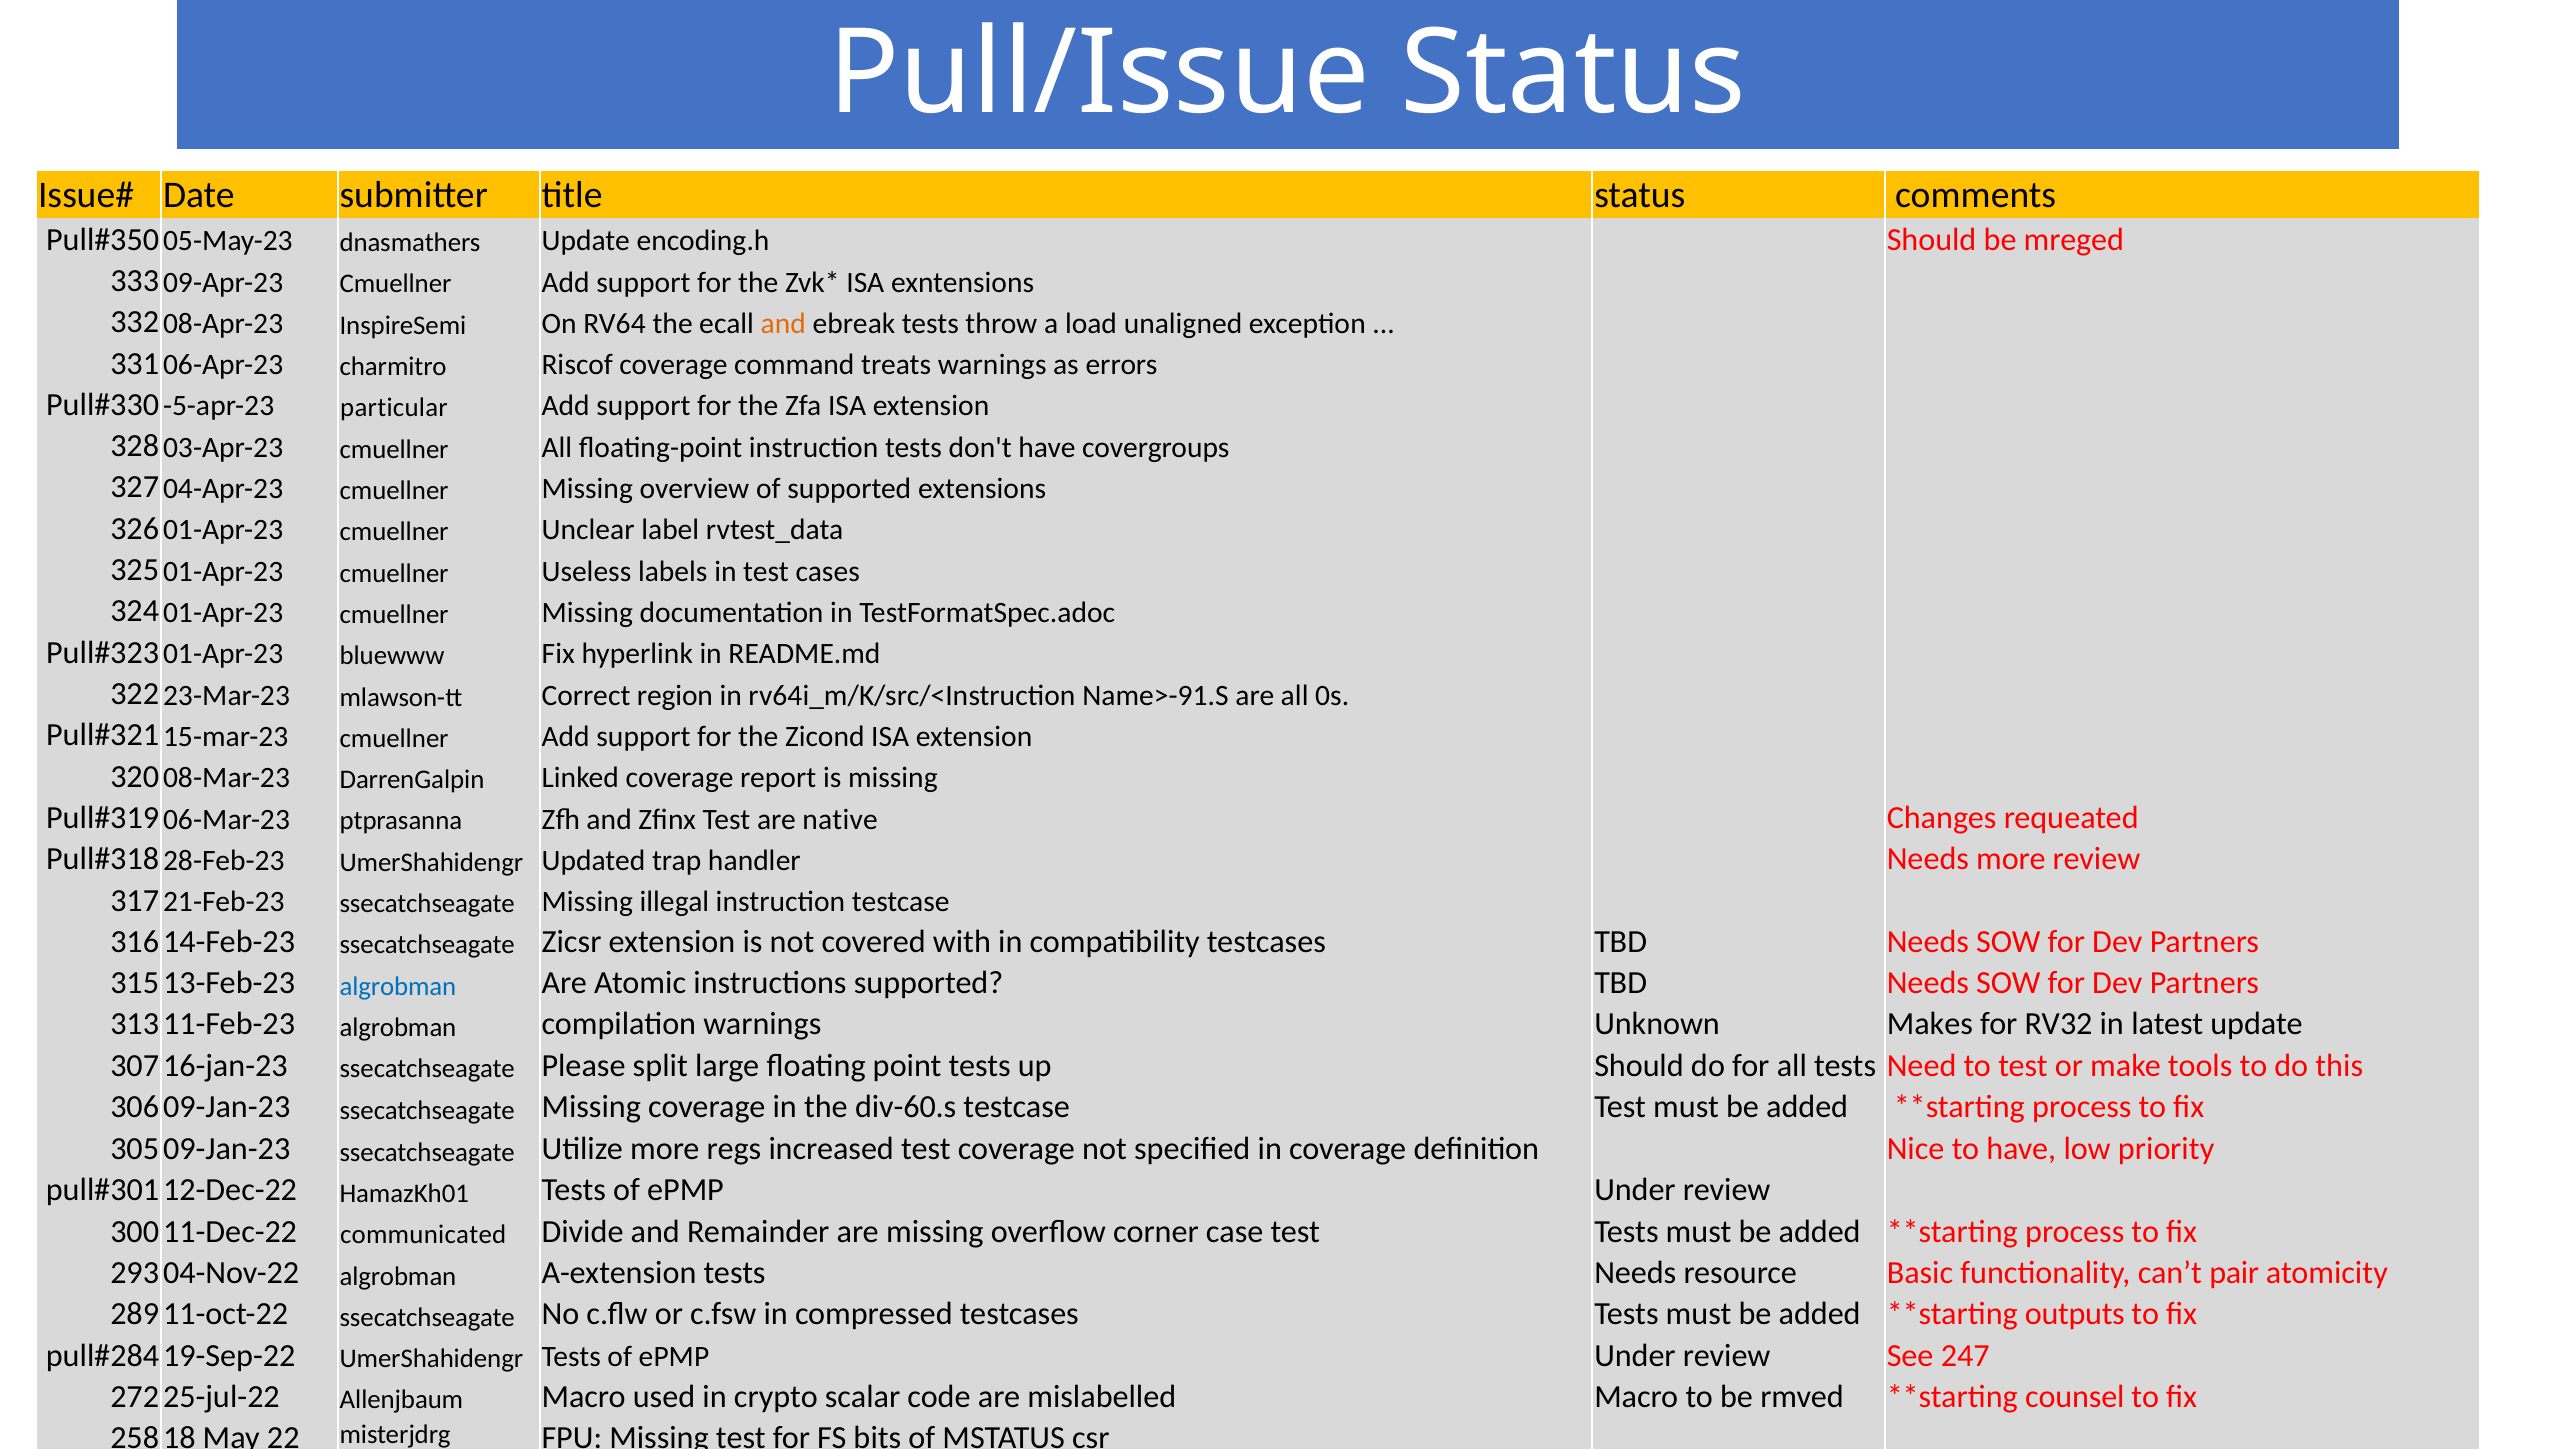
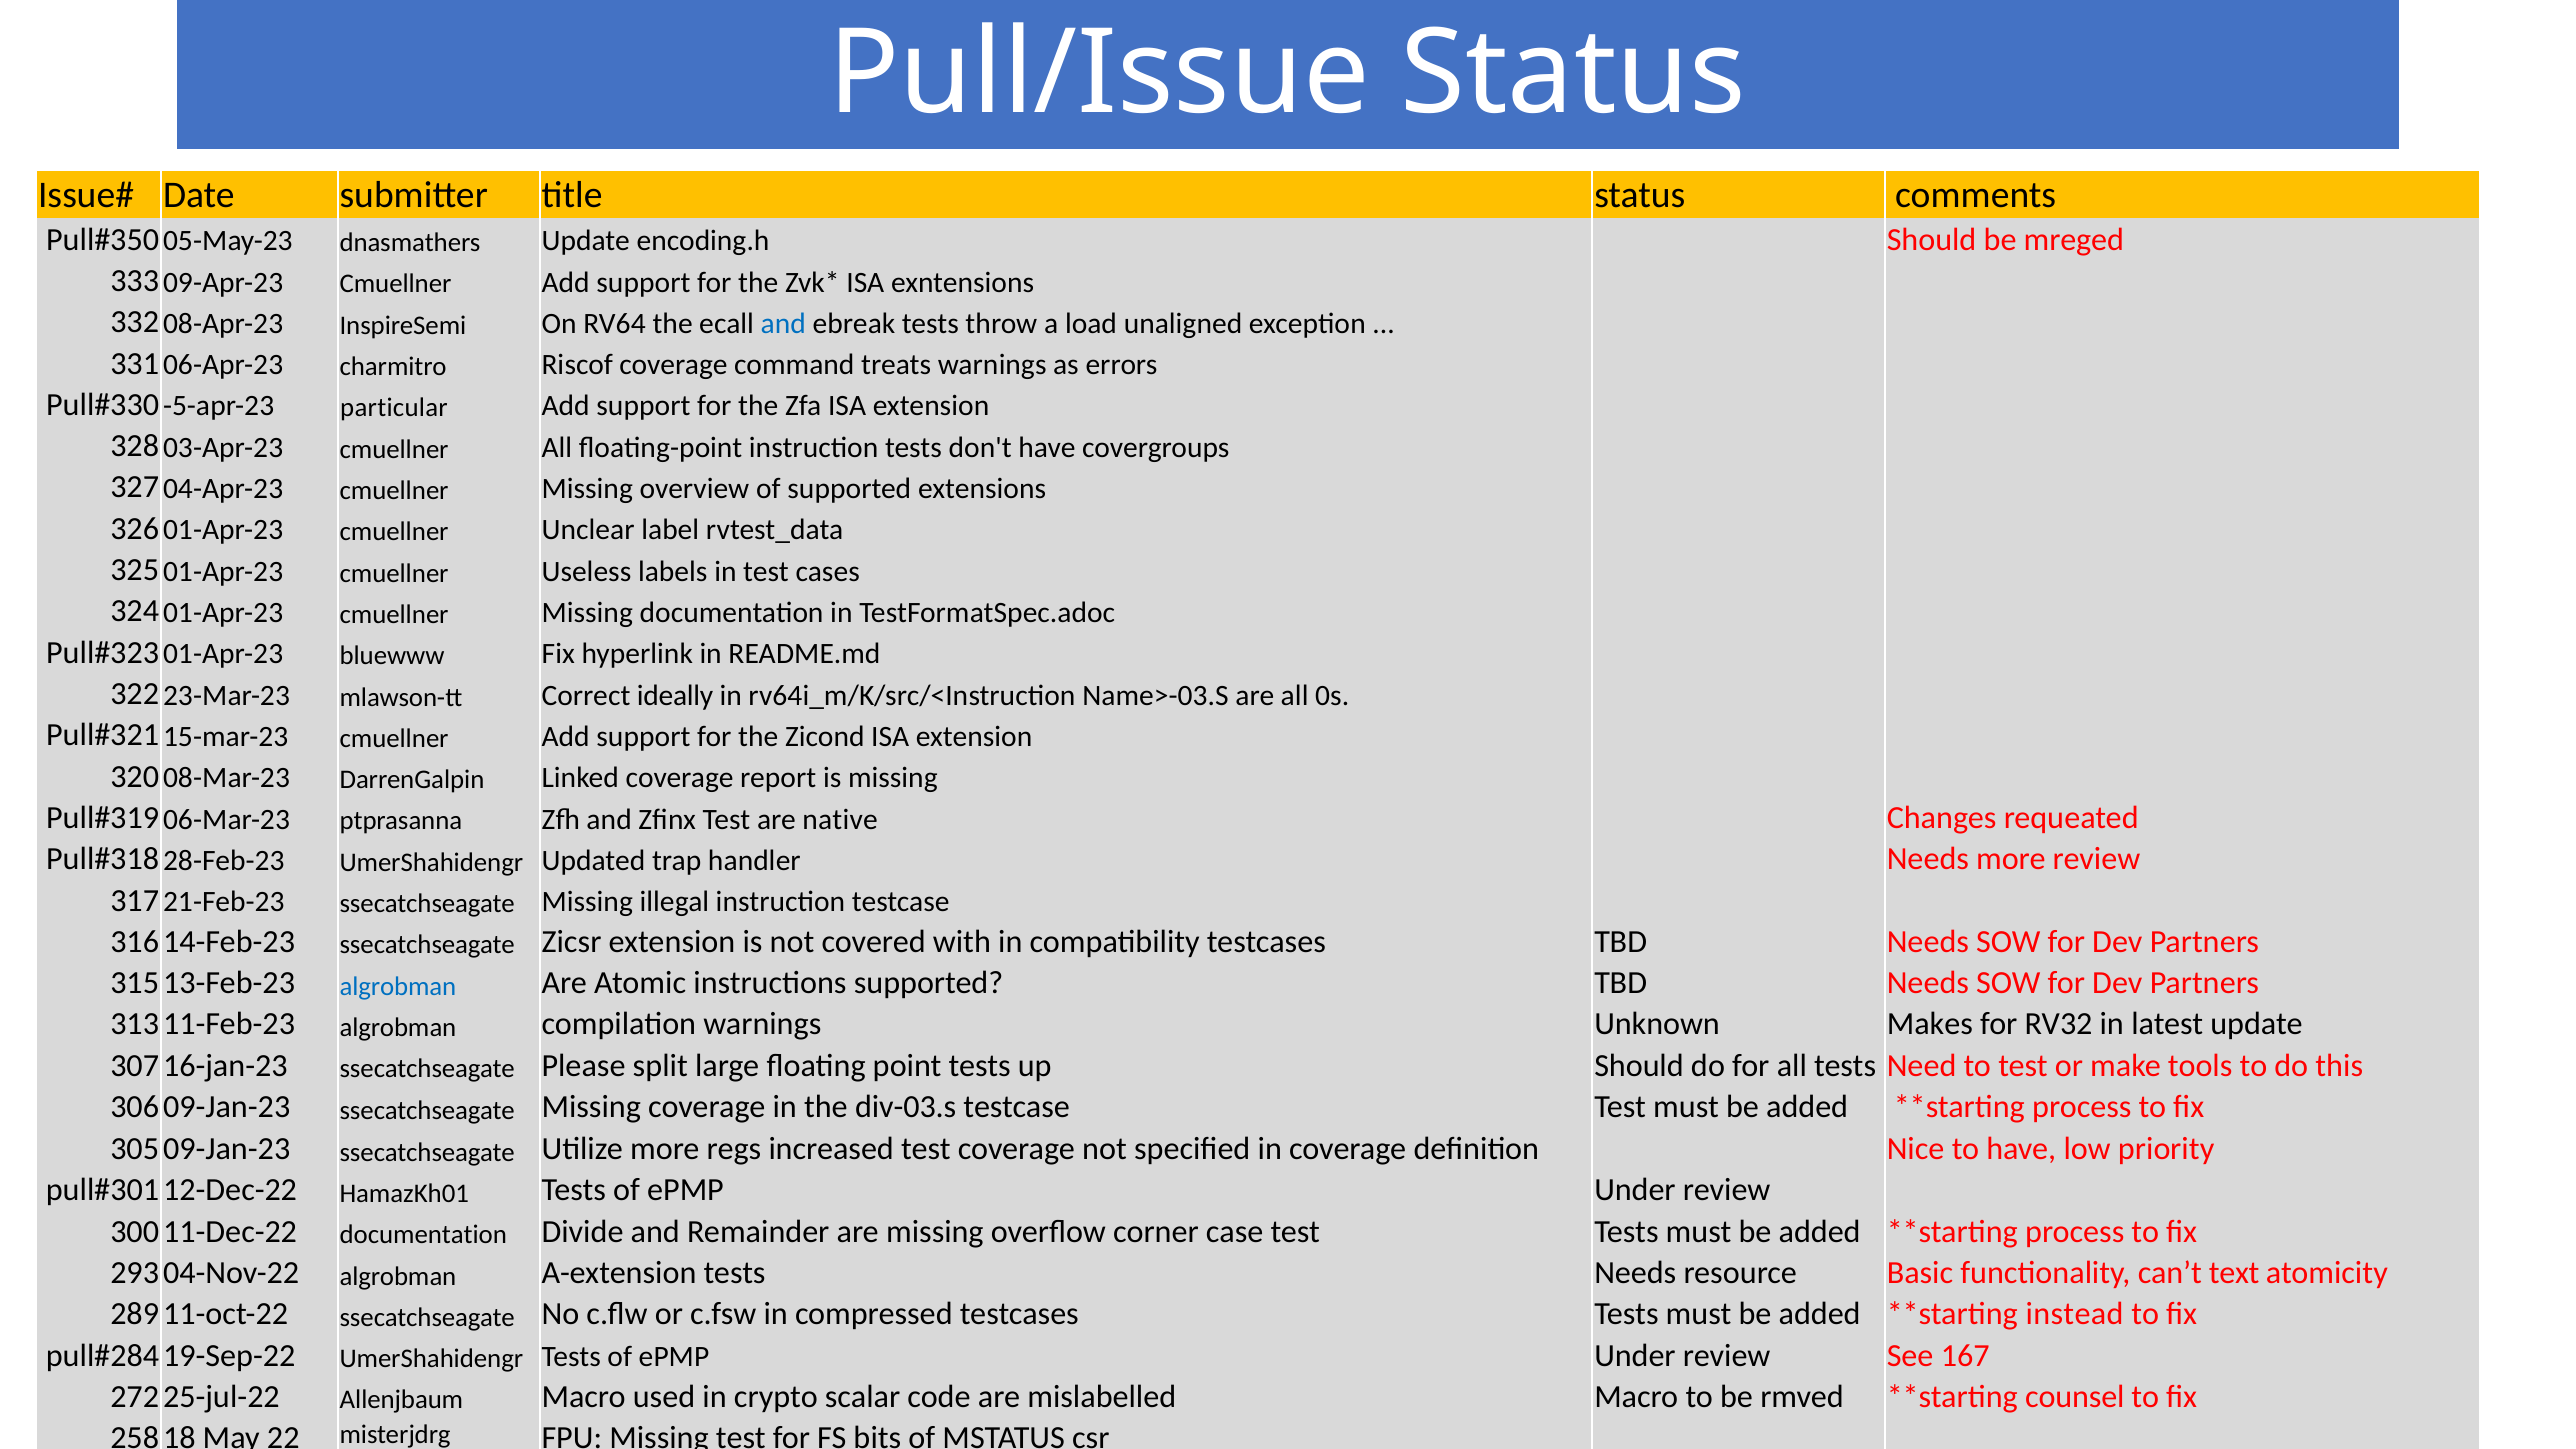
and colour: orange -> blue (783, 324)
region: region -> ideally (675, 695)
Name>-91.S: Name>-91.S -> Name>-03.S (1155, 695)
div-60.s: div-60.s -> div-03.s (906, 1107)
communicated: communicated -> documentation (423, 1235)
pair: pair -> text (2234, 1273)
outputs: outputs -> instead (2075, 1314)
247: 247 -> 167 (1965, 1356)
